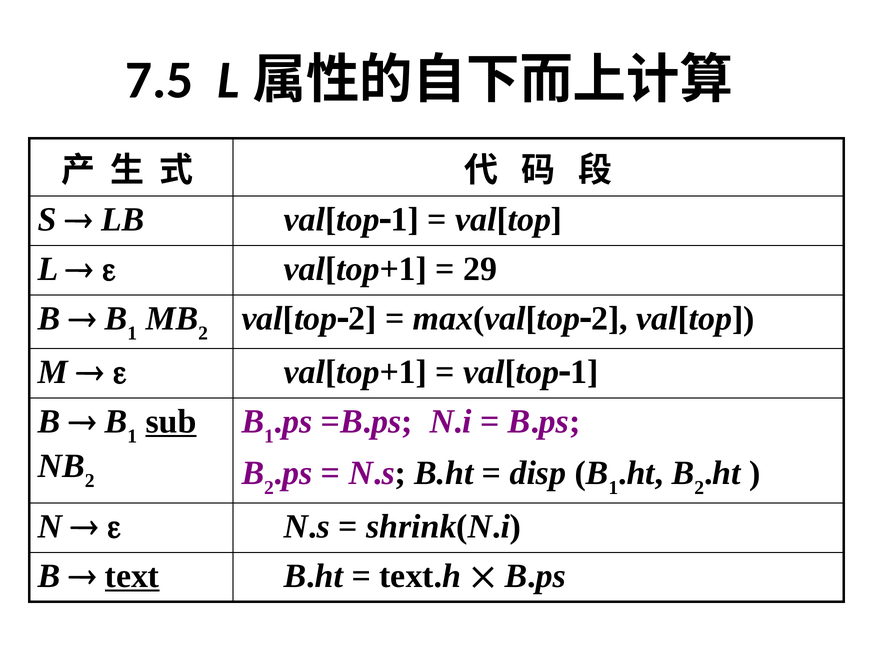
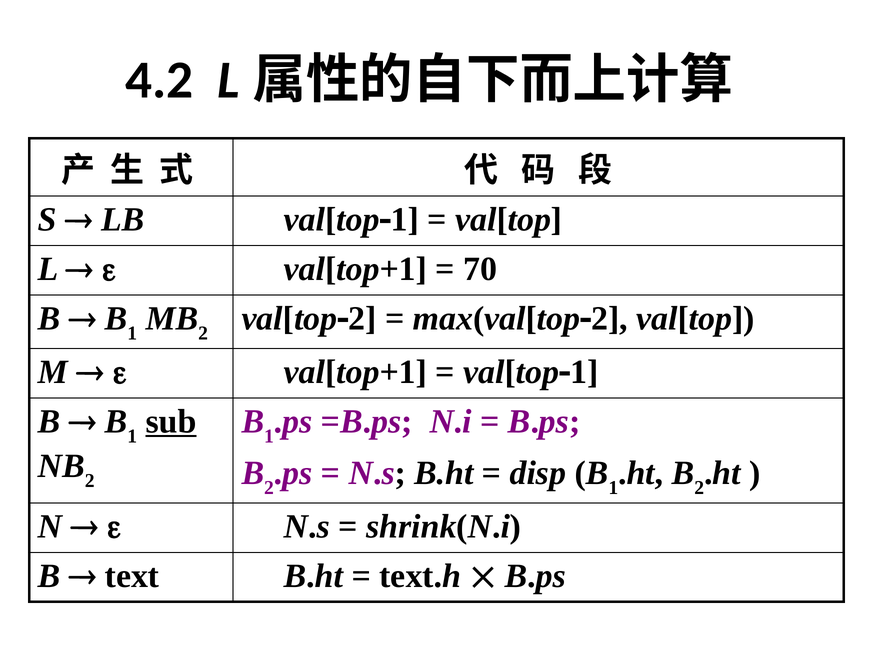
7.5: 7.5 -> 4.2 (159, 80)
29: 29 -> 70 (480, 269)
text underline: present -> none (132, 576)
